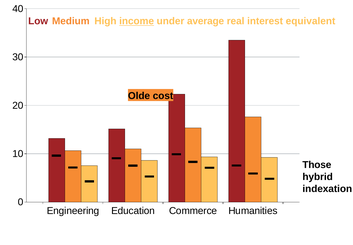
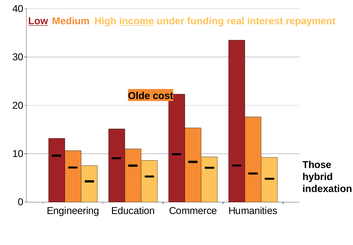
Low underline: none -> present (38, 21)
average: average -> funding (205, 21)
equivalent: equivalent -> repayment (311, 21)
